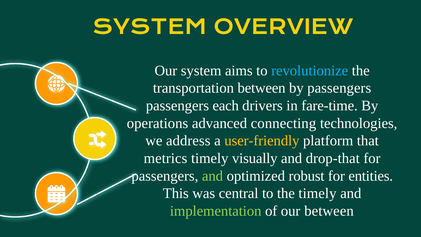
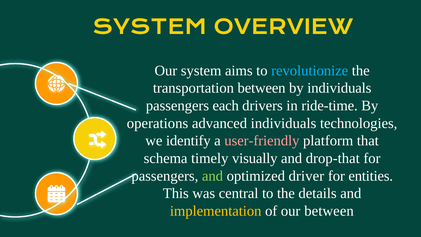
by passengers: passengers -> individuals (339, 88)
fare-time: fare-time -> ride-time (330, 106)
advanced connecting: connecting -> individuals (284, 123)
address: address -> identify (188, 141)
user-friendly colour: yellow -> pink (262, 141)
metrics: metrics -> schema (166, 158)
robust: robust -> driver (306, 176)
the timely: timely -> details (318, 193)
implementation colour: light green -> yellow (216, 211)
